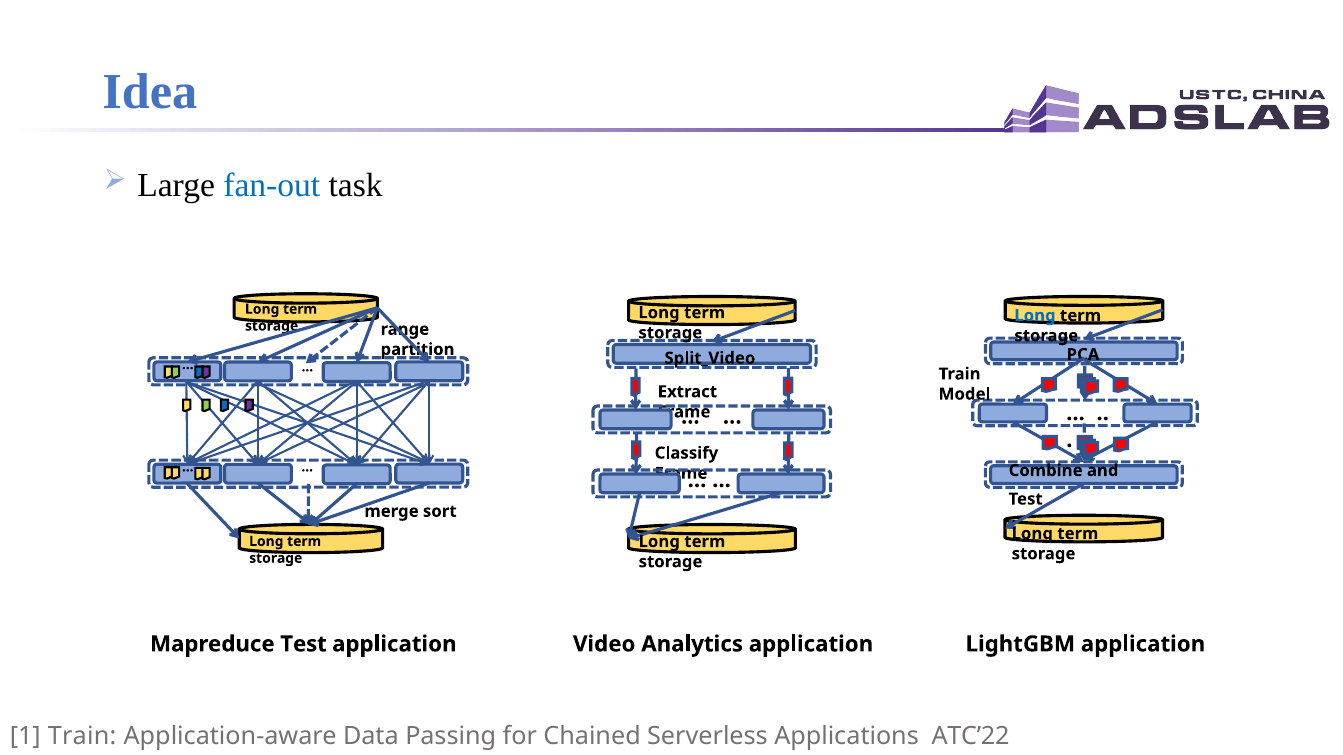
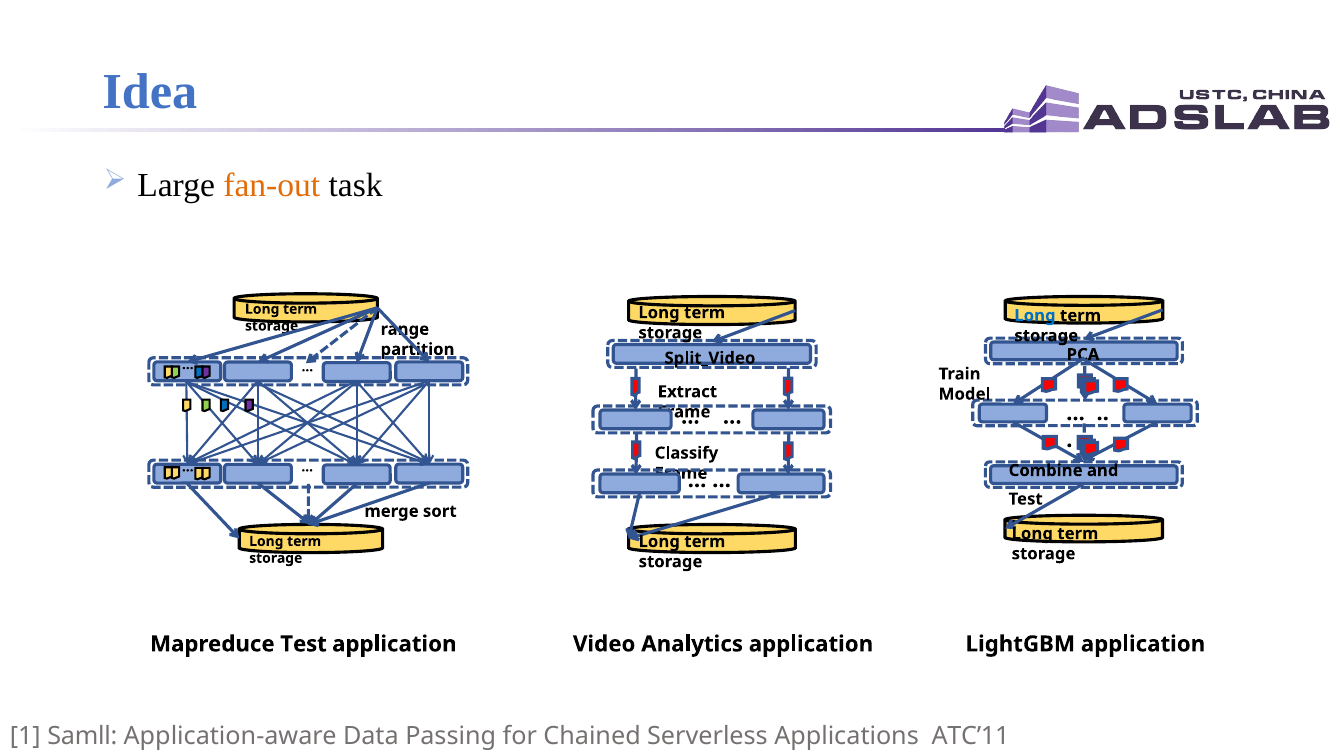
fan-out colour: blue -> orange (272, 186)
1 Train: Train -> Samll (82, 737)
ATC’22: ATC’22 -> ATC’11 (970, 737)
